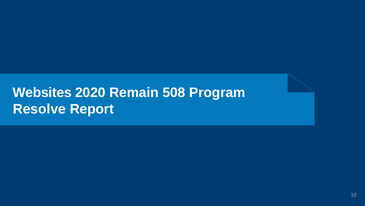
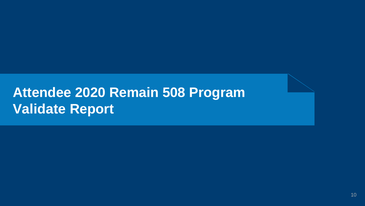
Websites: Websites -> Attendee (42, 92)
Resolve: Resolve -> Validate (39, 109)
